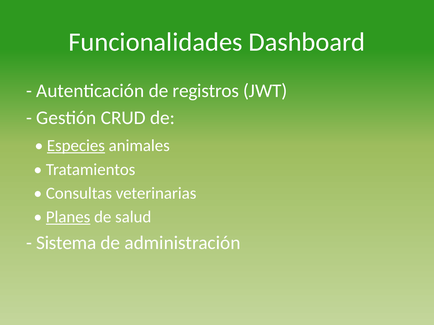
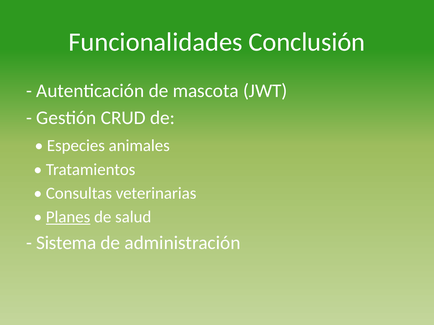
Dashboard: Dashboard -> Conclusión (307, 42)
registros: registros -> mascota (206, 91)
Especies underline: present -> none (76, 146)
